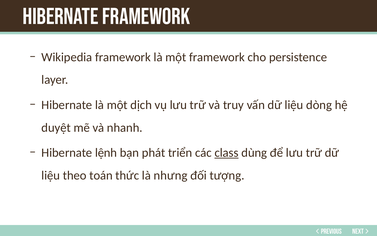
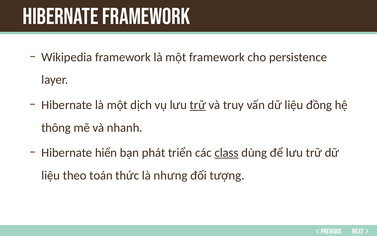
trữ underline: none -> present (198, 105)
dòng: dòng -> đồng (319, 105)
duyệt: duyệt -> thông (56, 127)
lệnh: lệnh -> hiển (106, 153)
